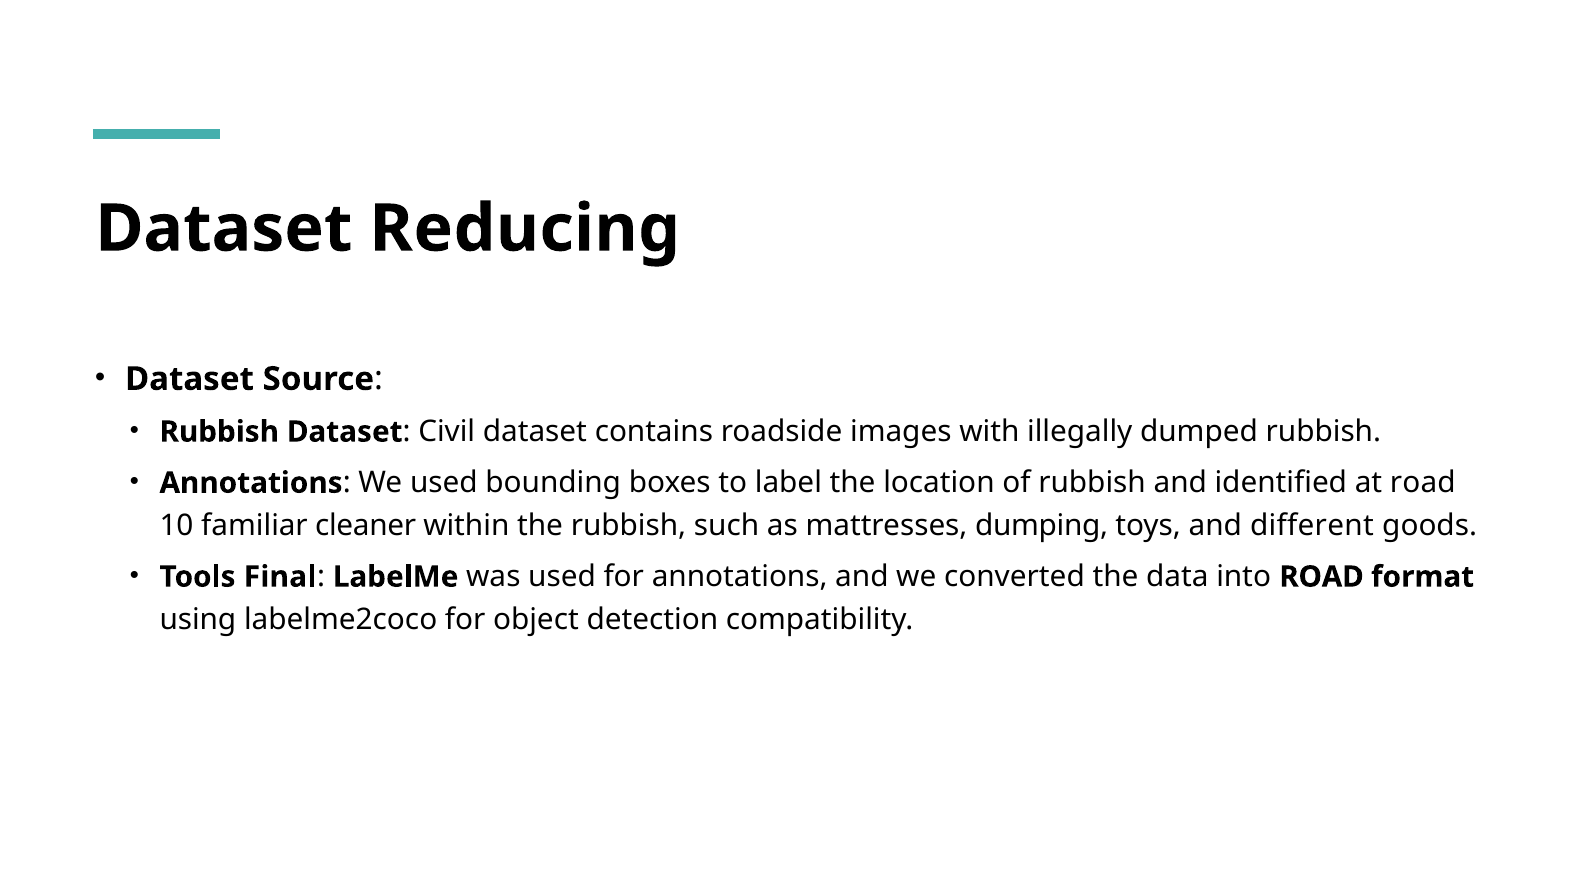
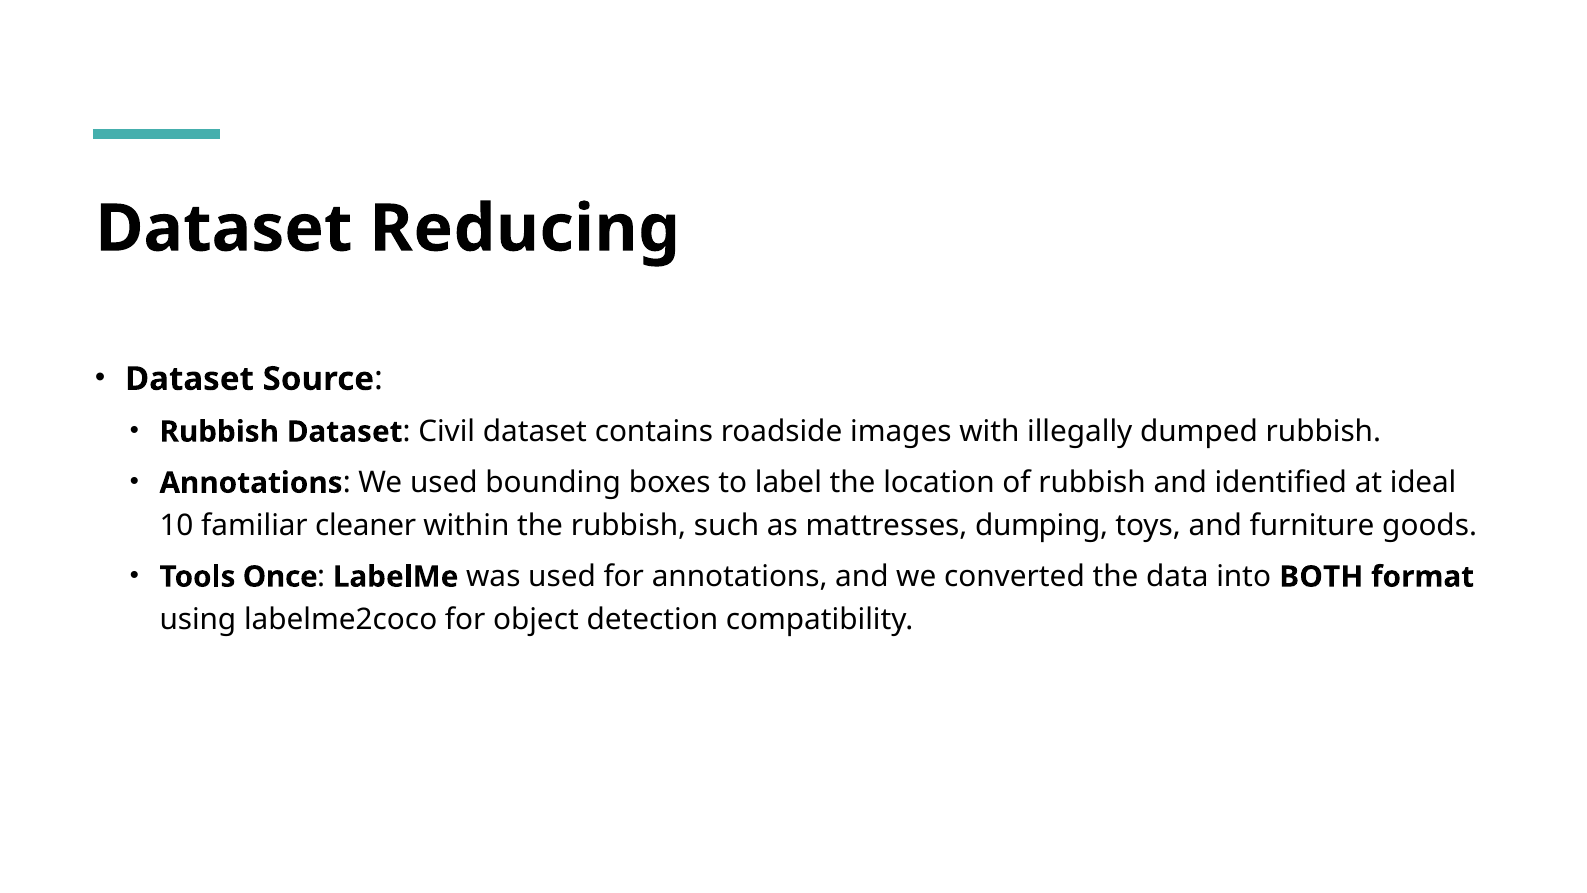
at road: road -> ideal (1423, 483)
different: different -> furniture (1312, 526)
Final: Final -> Once (280, 577)
into ROAD: ROAD -> BOTH (1321, 577)
